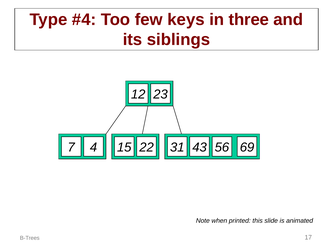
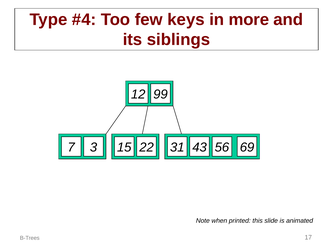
three: three -> more (249, 20)
23: 23 -> 99 (161, 94)
4: 4 -> 3 (94, 147)
